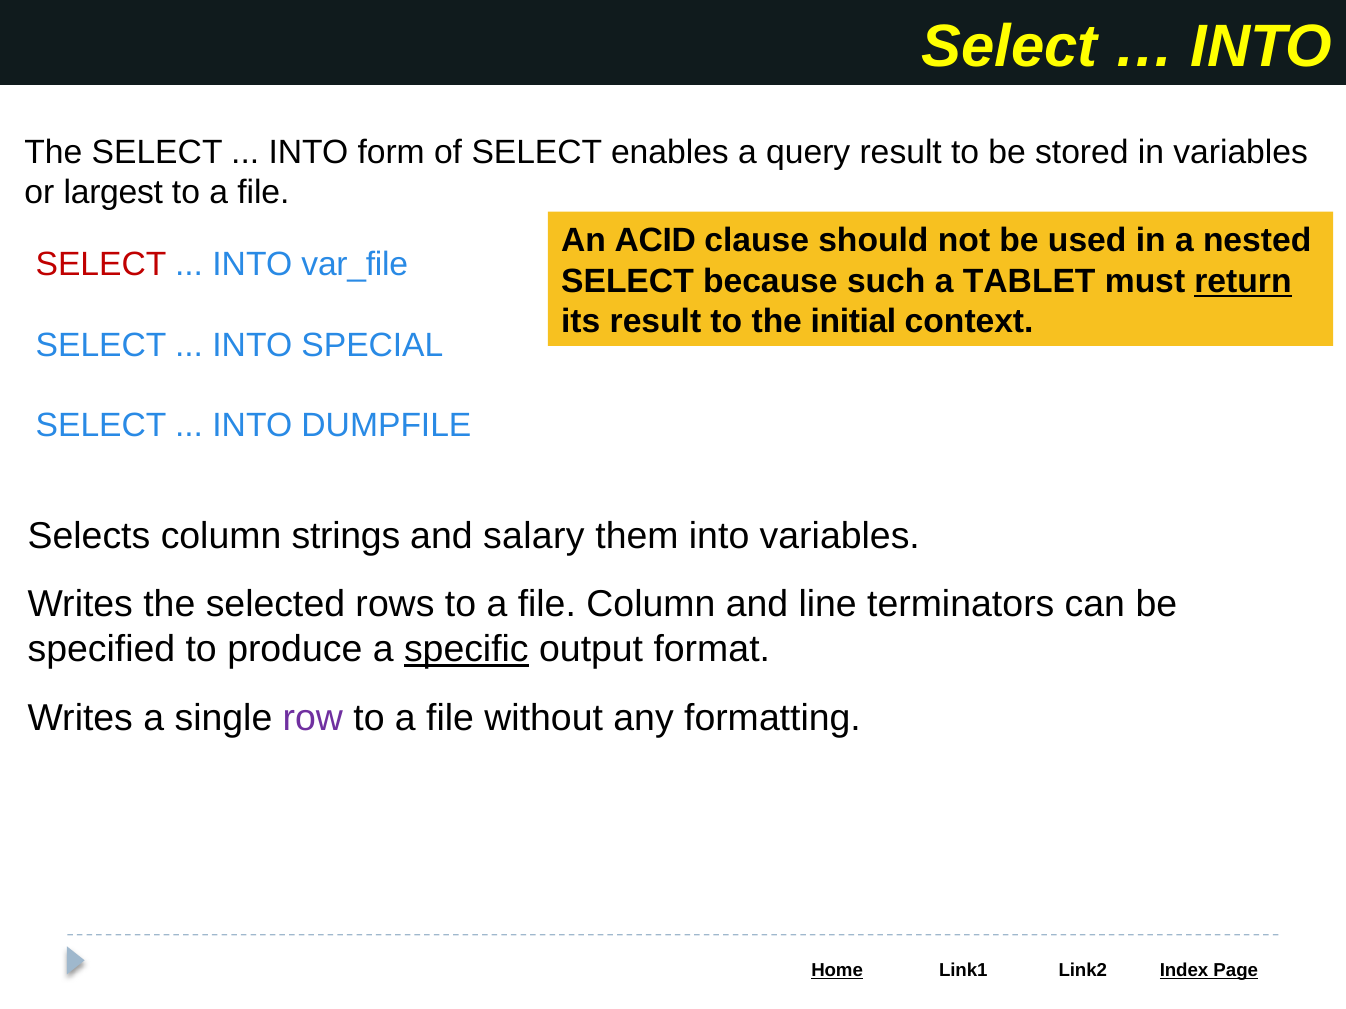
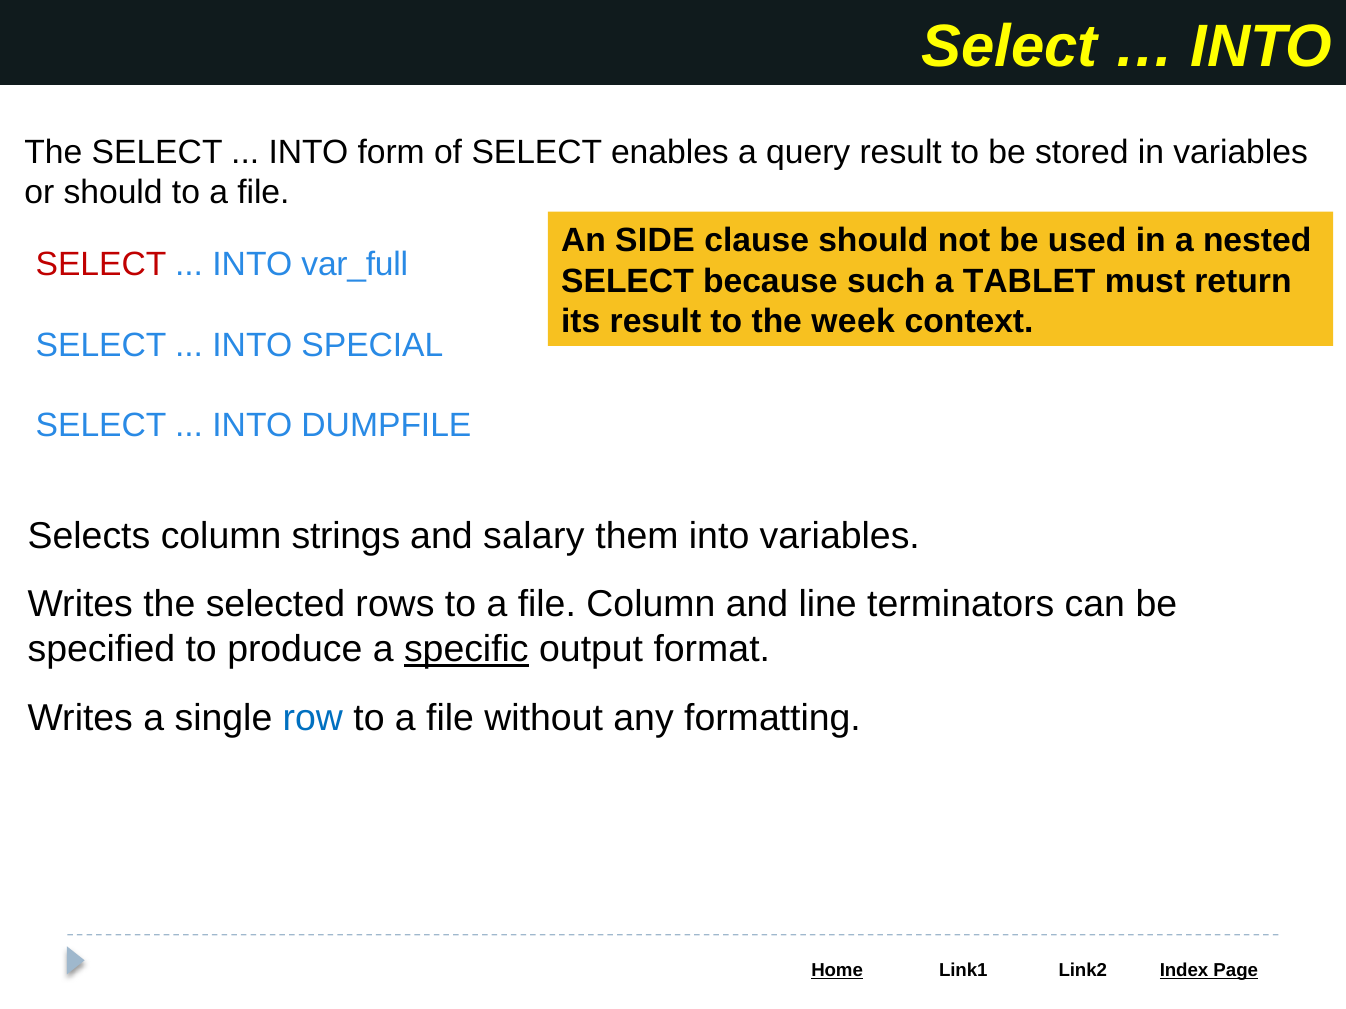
or largest: largest -> should (113, 193)
ACID: ACID -> SIDE (655, 241)
var_file: var_file -> var_full (355, 264)
return underline: present -> none (1243, 281)
initial: initial -> week (853, 322)
row colour: purple -> blue (313, 718)
